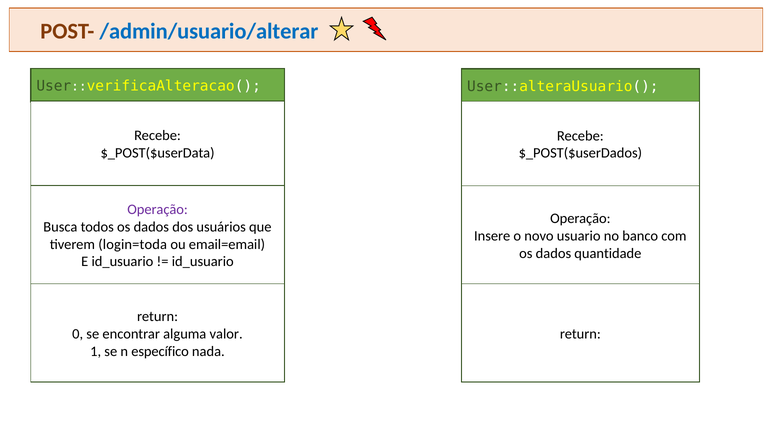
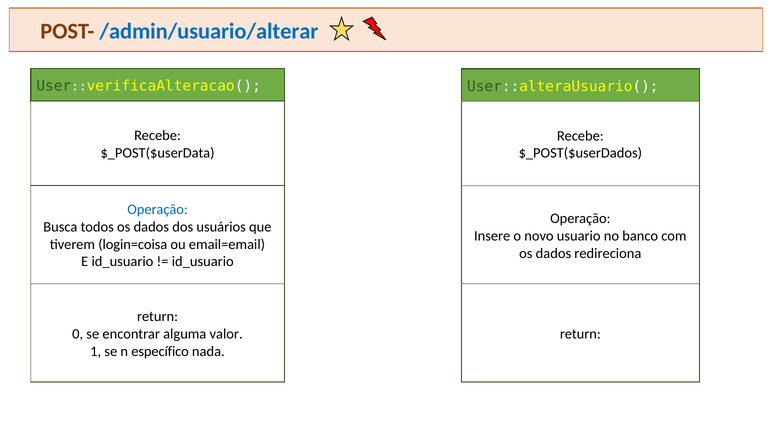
Operação colour: purple -> blue (158, 210)
login=toda: login=toda -> login=coisa (133, 244)
quantidade: quantidade -> redireciona (608, 253)
